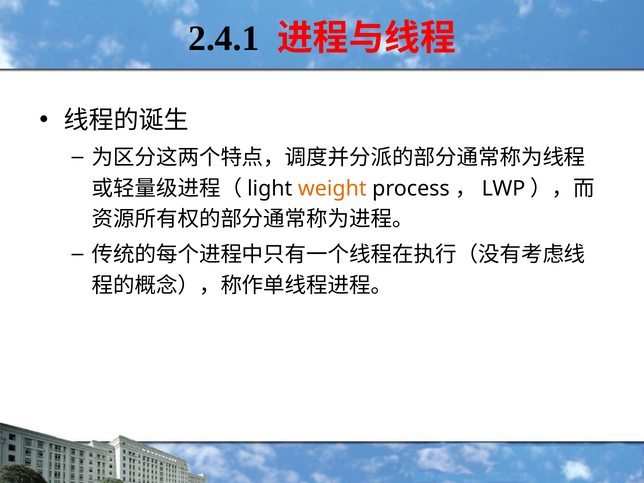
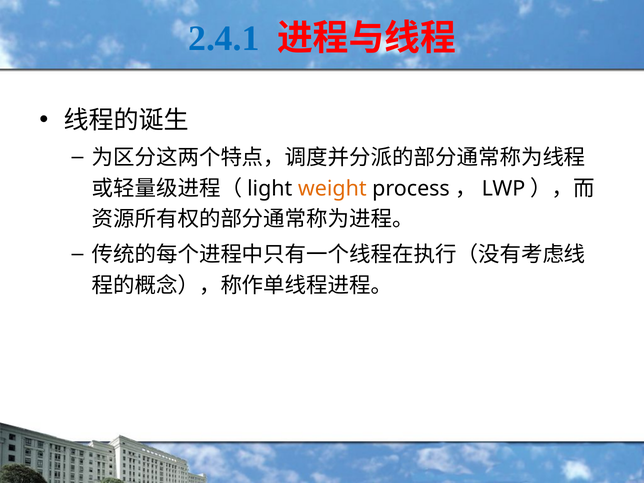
2.4.1 colour: black -> blue (224, 39)
